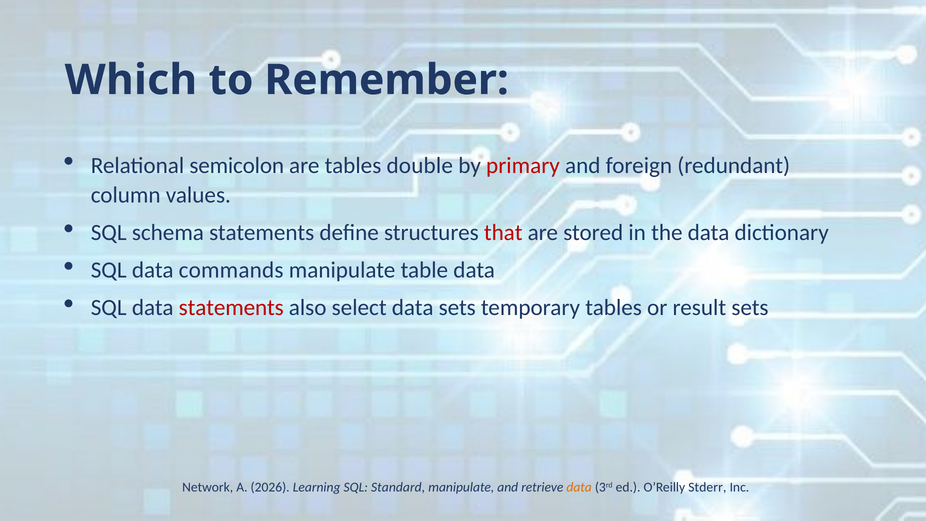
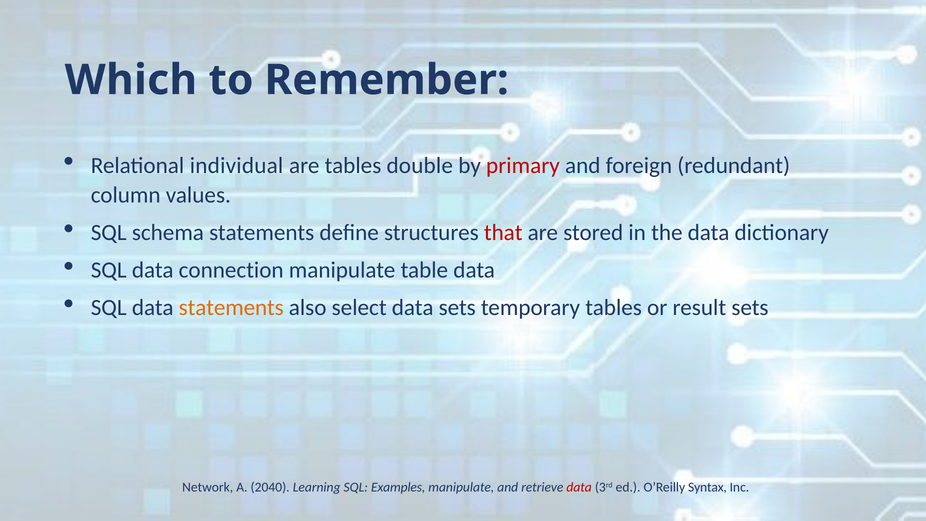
semicolon: semicolon -> individual (237, 166)
commands: commands -> connection (231, 270)
statements colour: red -> orange (231, 308)
2026: 2026 -> 2040 (270, 487)
Standard: Standard -> Examples (398, 487)
data colour: orange -> red (579, 487)
Stderr: Stderr -> Syntax (707, 487)
